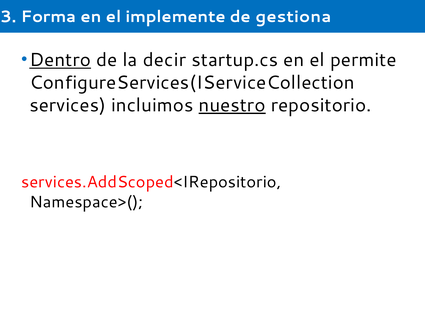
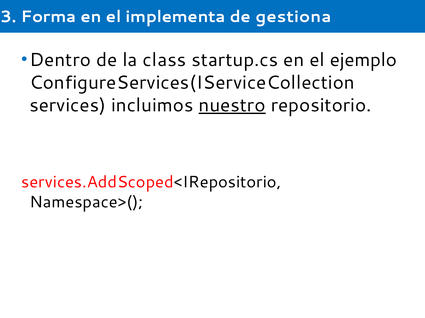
implemente: implemente -> implementa (176, 17)
Dentro underline: present -> none (60, 60)
decir: decir -> class (164, 60)
permite: permite -> ejemplo (363, 60)
